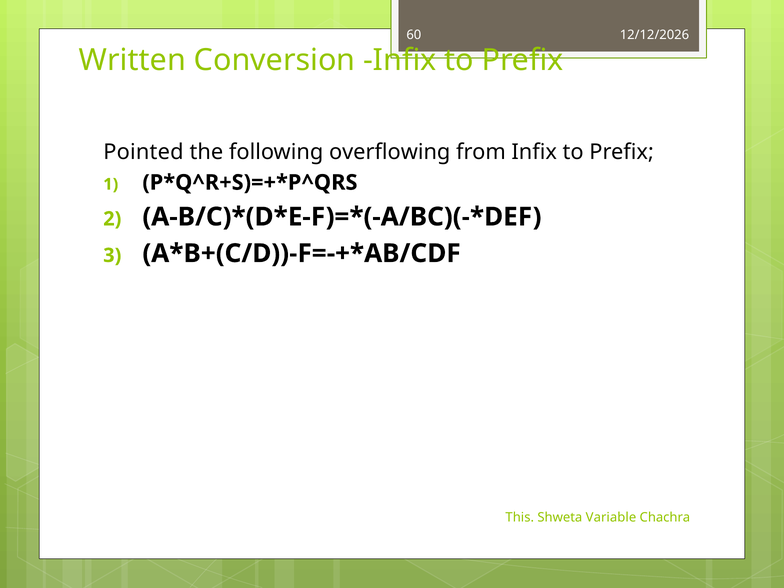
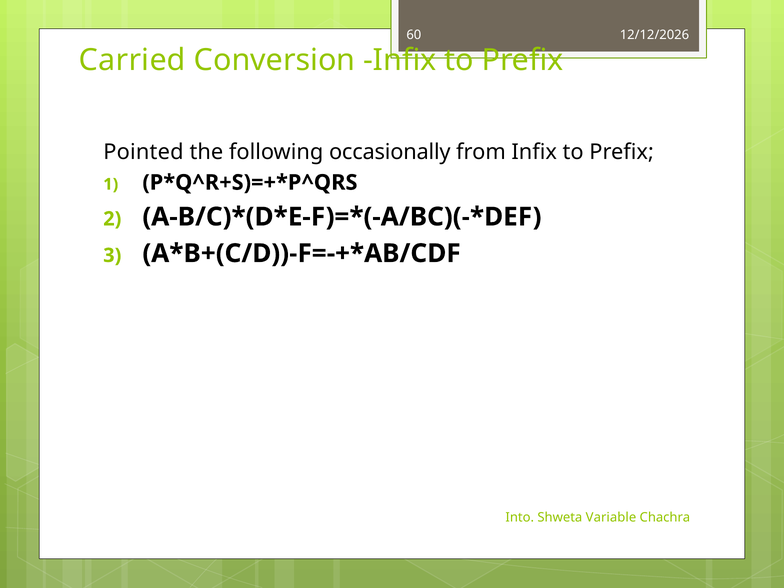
Written: Written -> Carried (132, 60)
overflowing: overflowing -> occasionally (390, 152)
This: This -> Into (520, 517)
